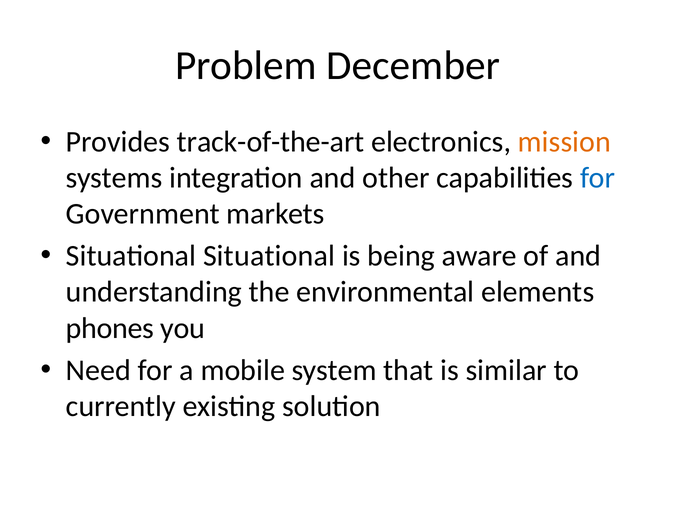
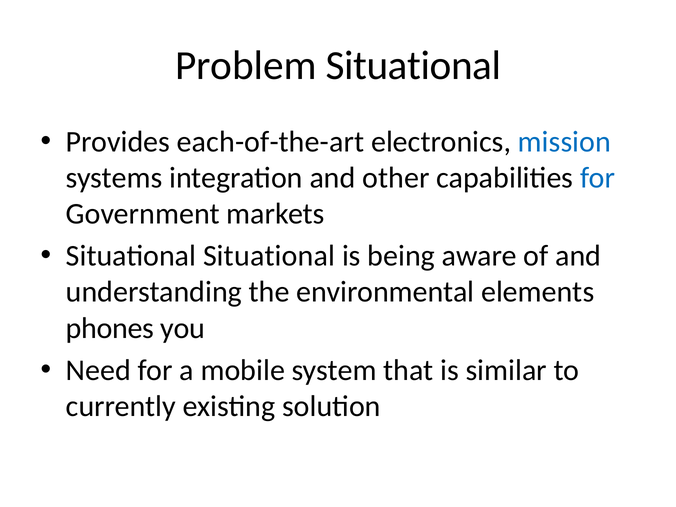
Problem December: December -> Situational (413, 65)
track-of-the-art: track-of-the-art -> each-of-the-art (271, 142)
mission colour: orange -> blue (564, 142)
